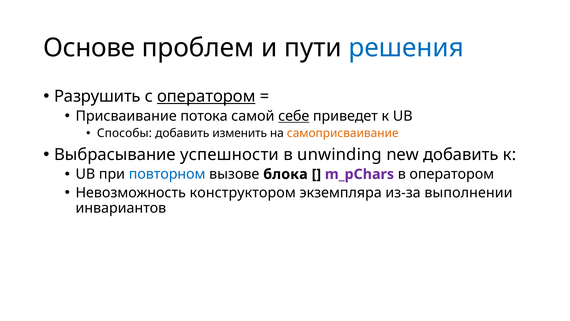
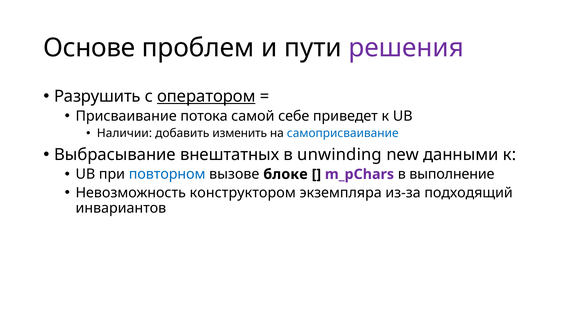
решения colour: blue -> purple (406, 48)
себе underline: present -> none (294, 116)
Способы: Способы -> Наличии (124, 133)
самоприсваивание colour: orange -> blue (343, 133)
успешности: успешности -> внештатных (230, 154)
new добавить: добавить -> данными (461, 154)
блока: блока -> блоке (285, 174)
в оператором: оператором -> выполнение (452, 174)
выполнении: выполнении -> подходящий (469, 192)
